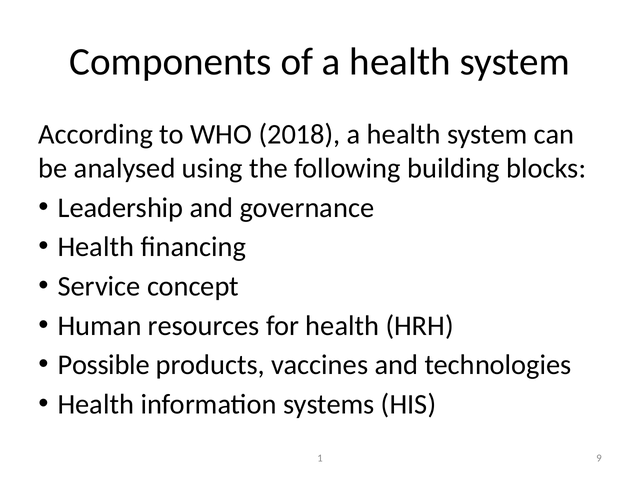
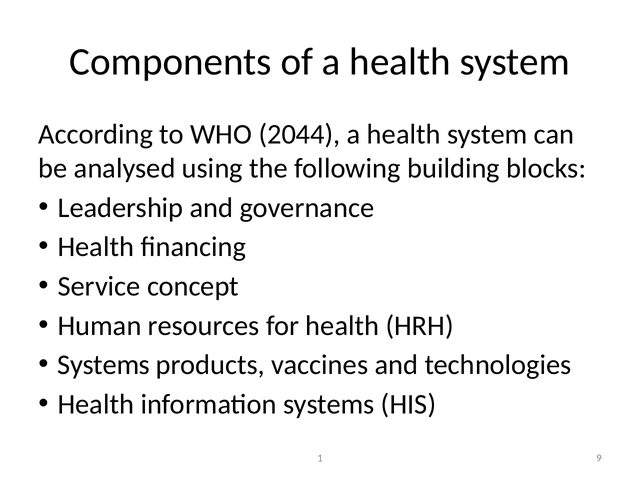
2018: 2018 -> 2044 (299, 134)
Possible: Possible -> Systems (104, 365)
